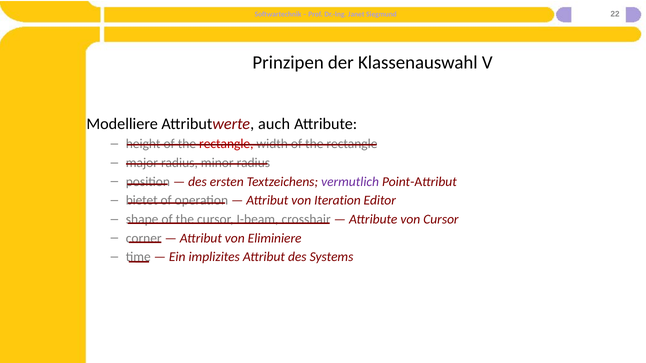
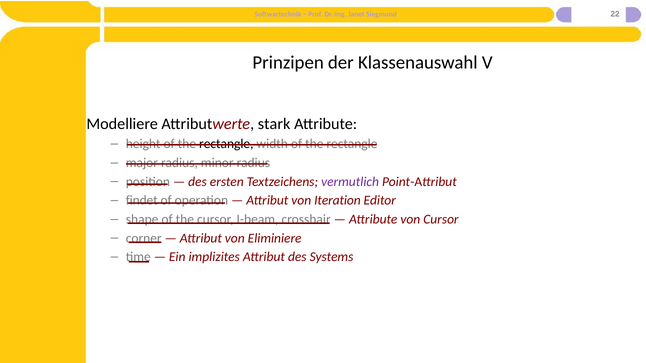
auch: auch -> stark (274, 124)
rectangle colour: red -> black (226, 144)
bietet: bietet -> findet (142, 201)
